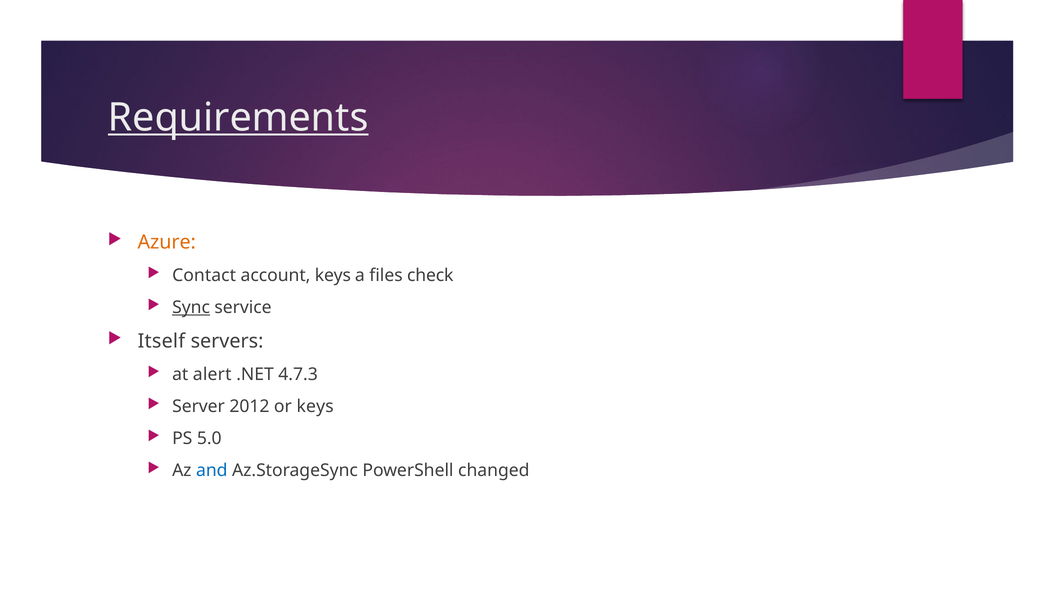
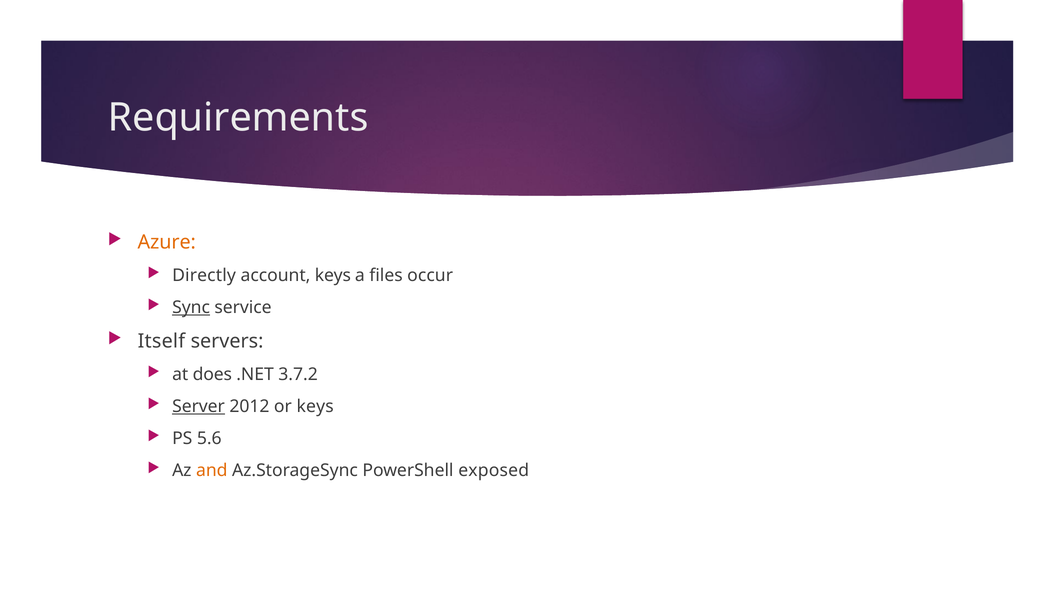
Requirements underline: present -> none (238, 118)
Contact: Contact -> Directly (204, 276)
check: check -> occur (430, 276)
alert: alert -> does (212, 375)
4.7.3: 4.7.3 -> 3.7.2 (298, 375)
Server underline: none -> present (199, 407)
5.0: 5.0 -> 5.6 (209, 439)
and colour: blue -> orange (212, 471)
changed: changed -> exposed (494, 471)
